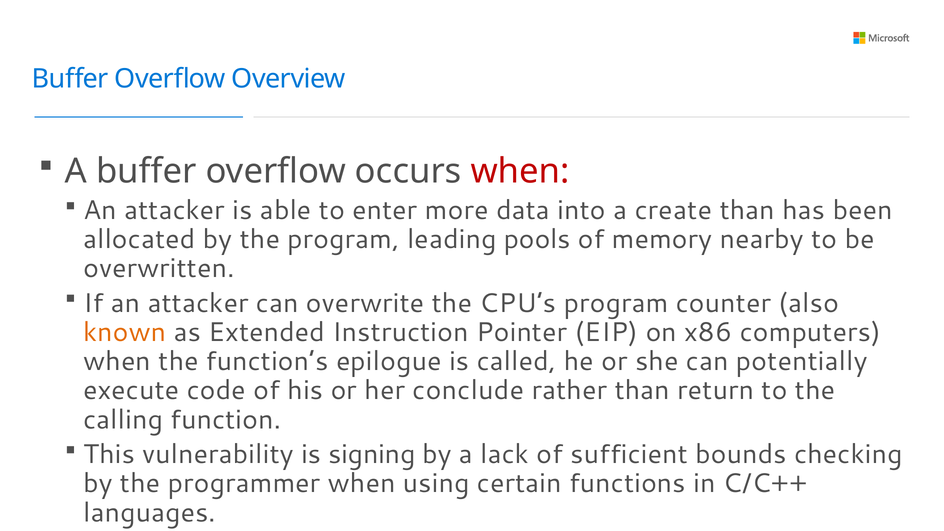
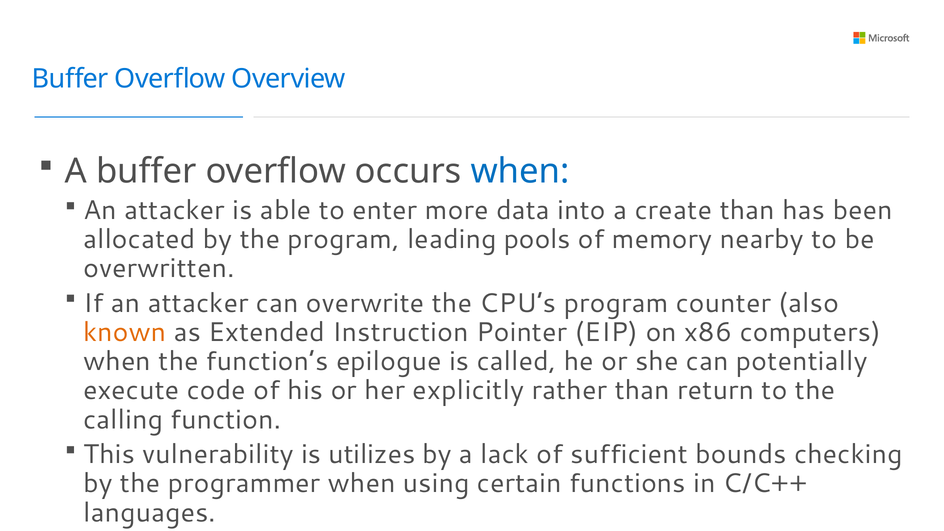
when colour: red -> blue (520, 171)
conclude: conclude -> explicitly (468, 391)
signing: signing -> utilizes (372, 454)
